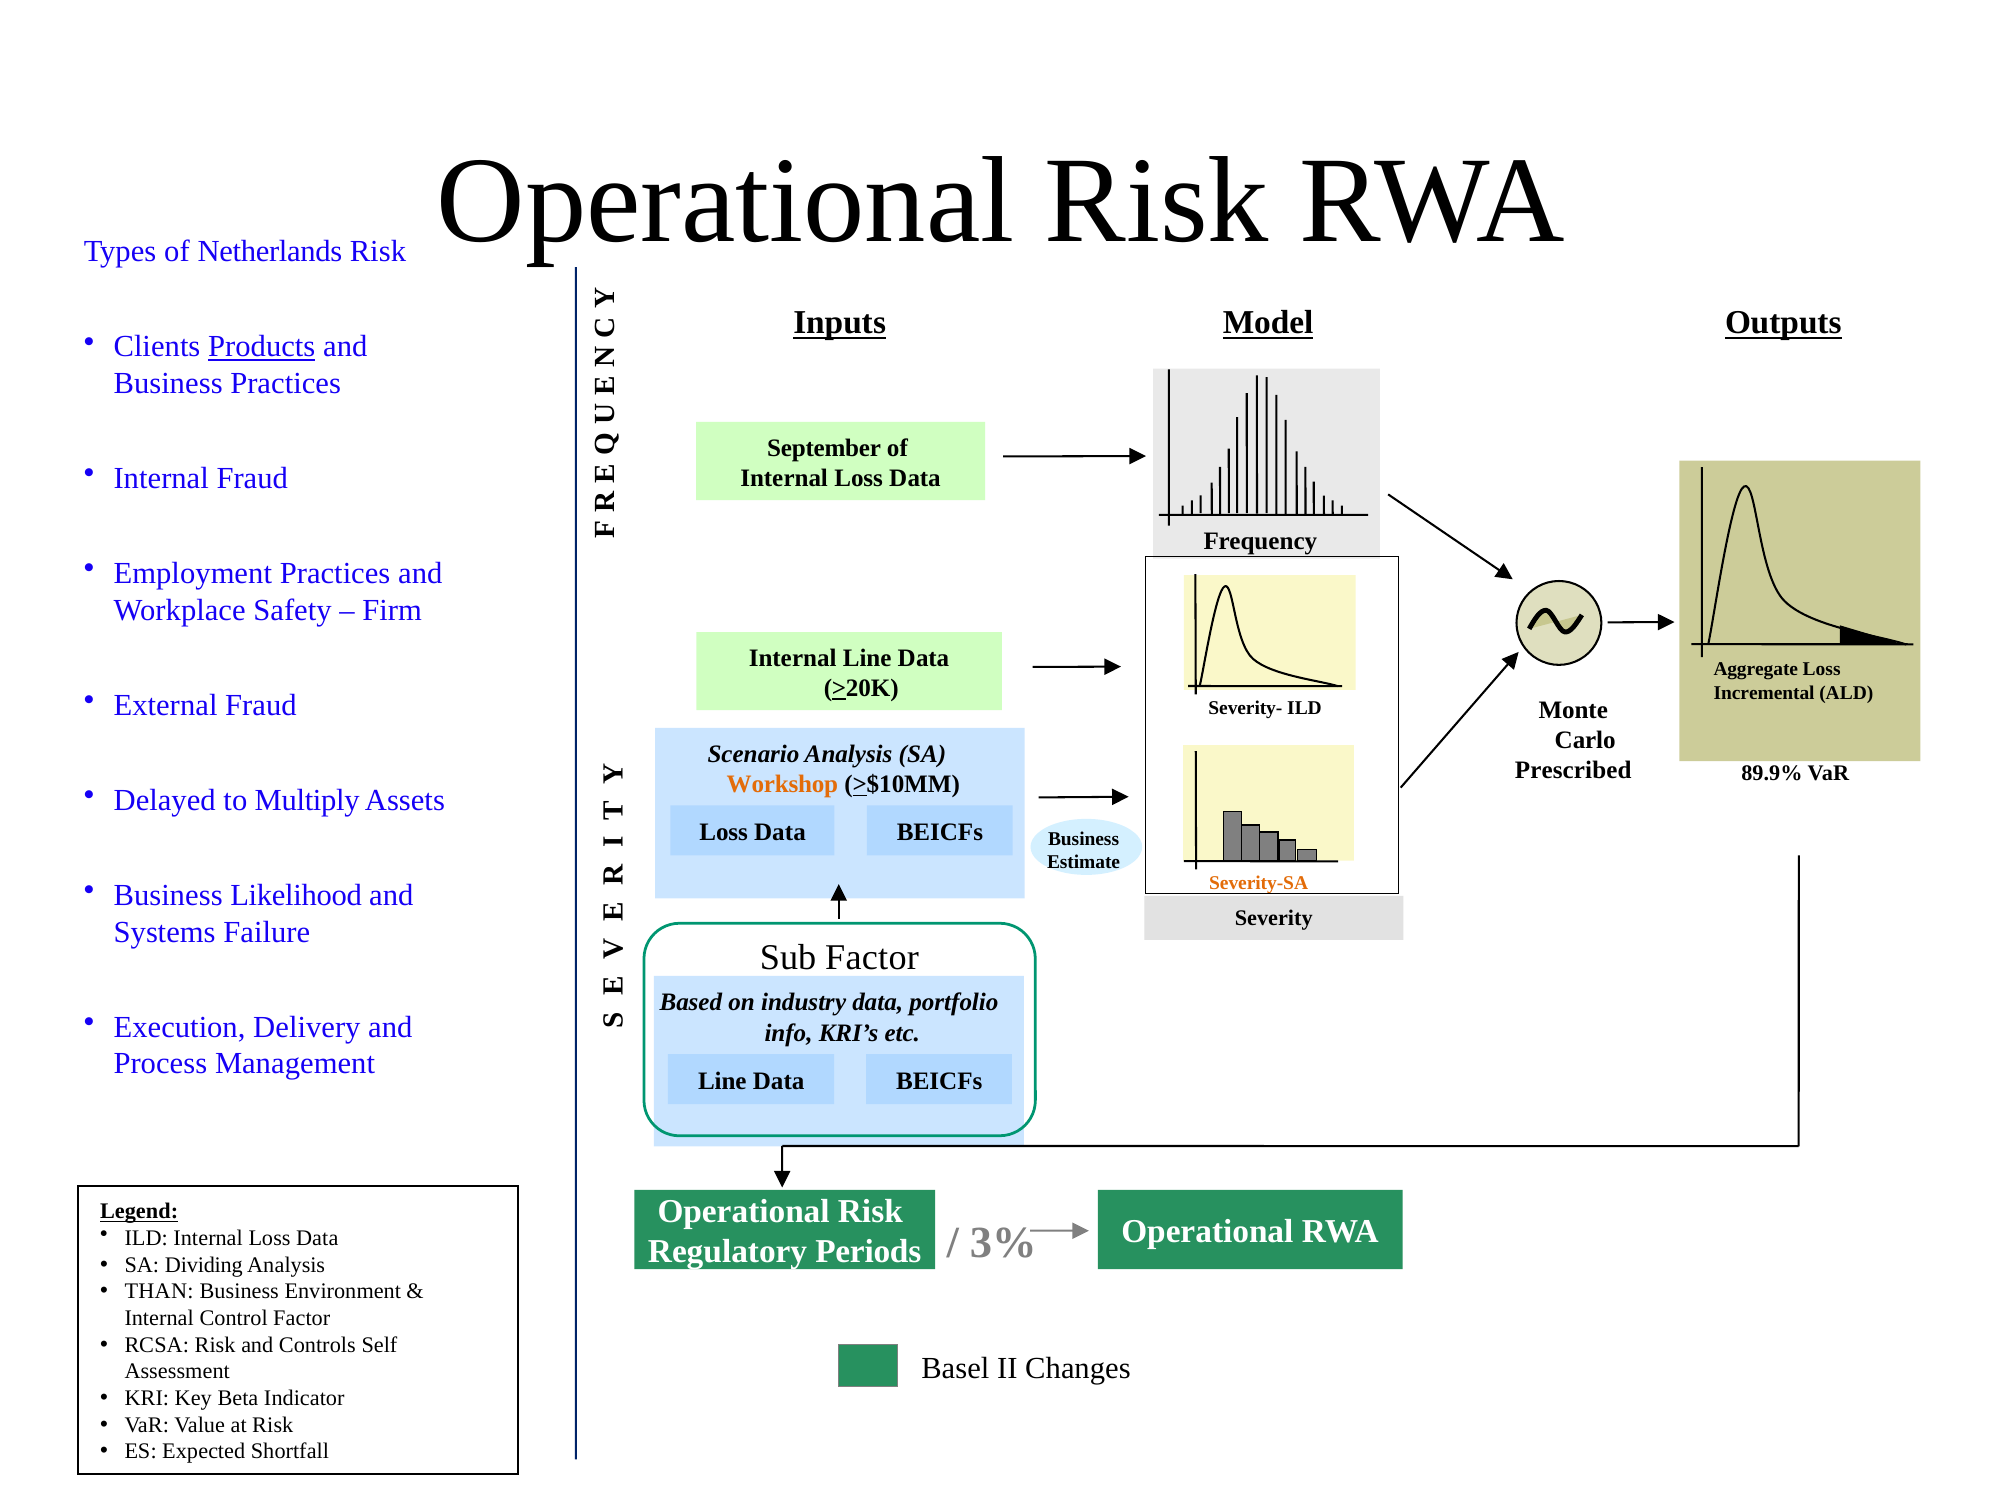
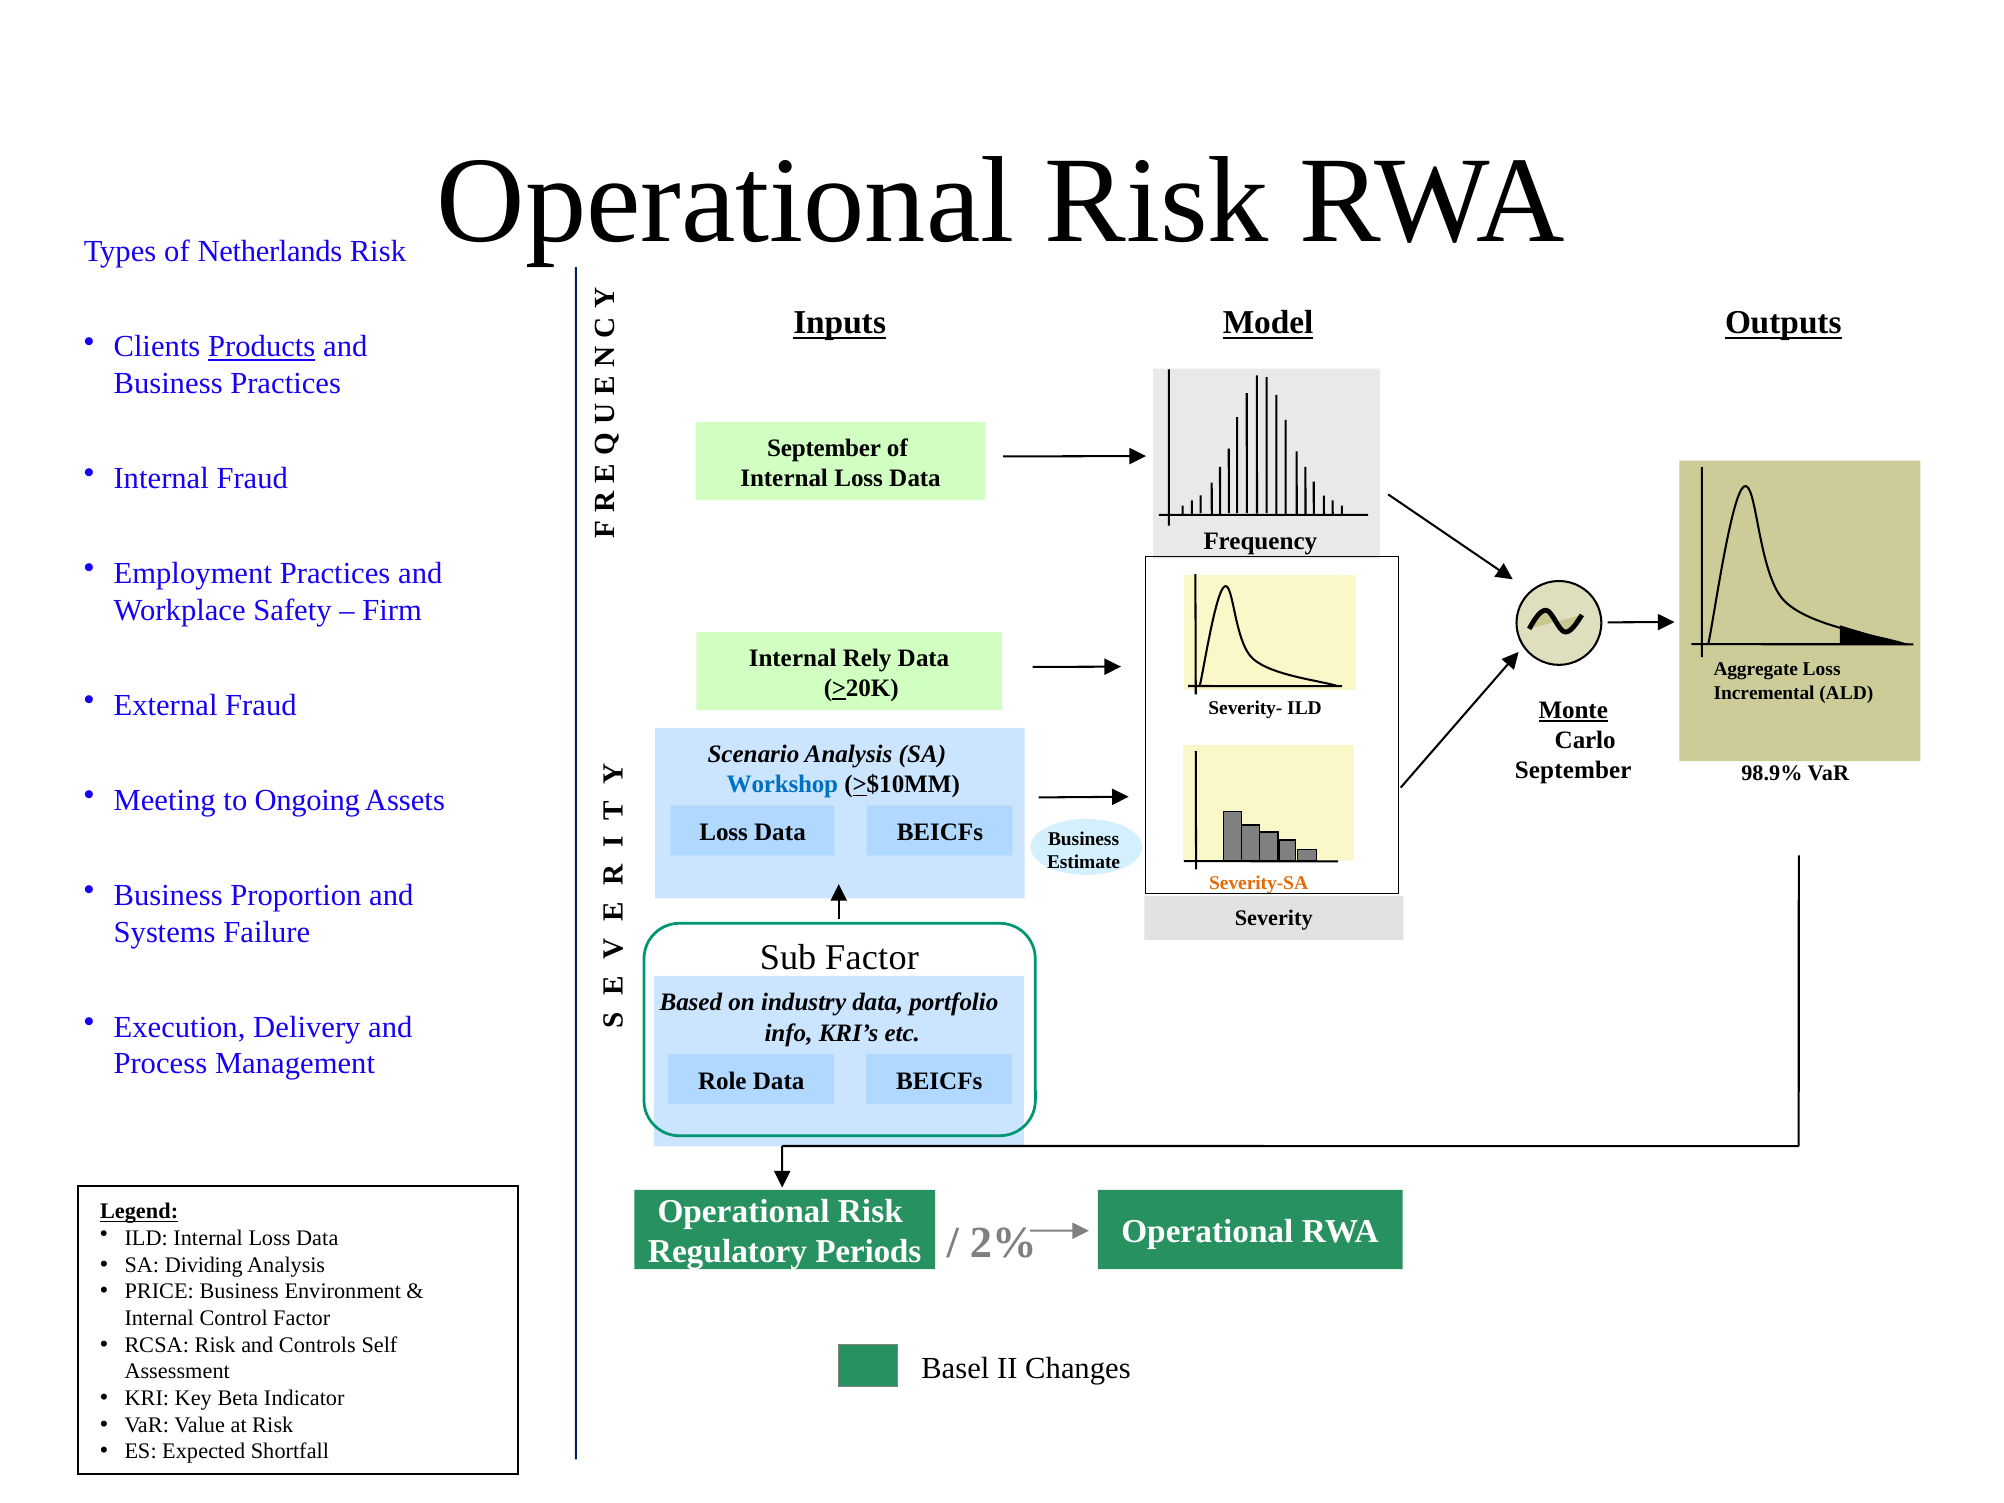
Internal Line: Line -> Rely (867, 658)
Monte underline: none -> present (1573, 710)
Prescribed: Prescribed -> September (1573, 770)
89.9%: 89.9% -> 98.9% (1772, 773)
Workshop colour: orange -> blue (782, 785)
Delayed: Delayed -> Meeting (165, 800)
Multiply: Multiply -> Ongoing (307, 800)
Likelihood: Likelihood -> Proportion (296, 895)
Line: Line -> Role (722, 1081)
3%: 3% -> 2% (1003, 1243)
THAN: THAN -> PRICE (159, 1292)
